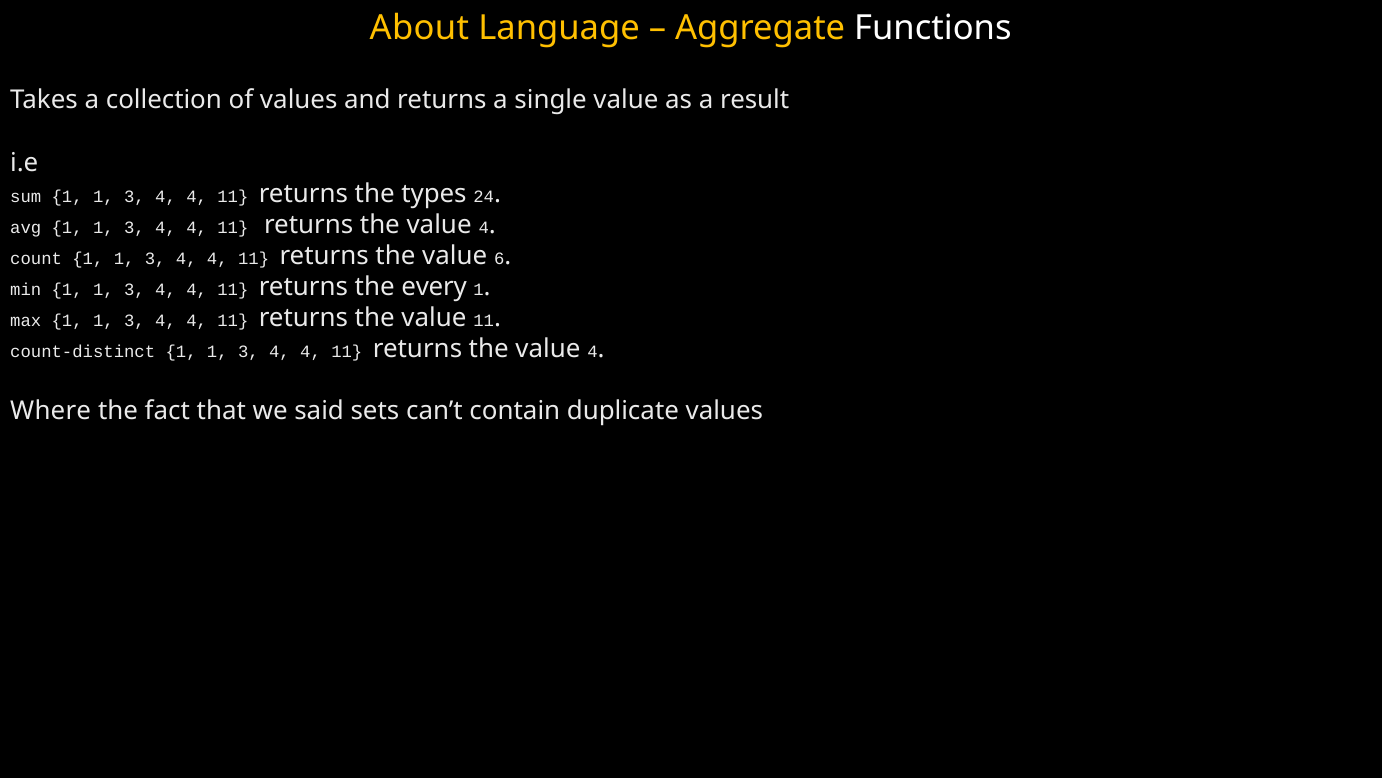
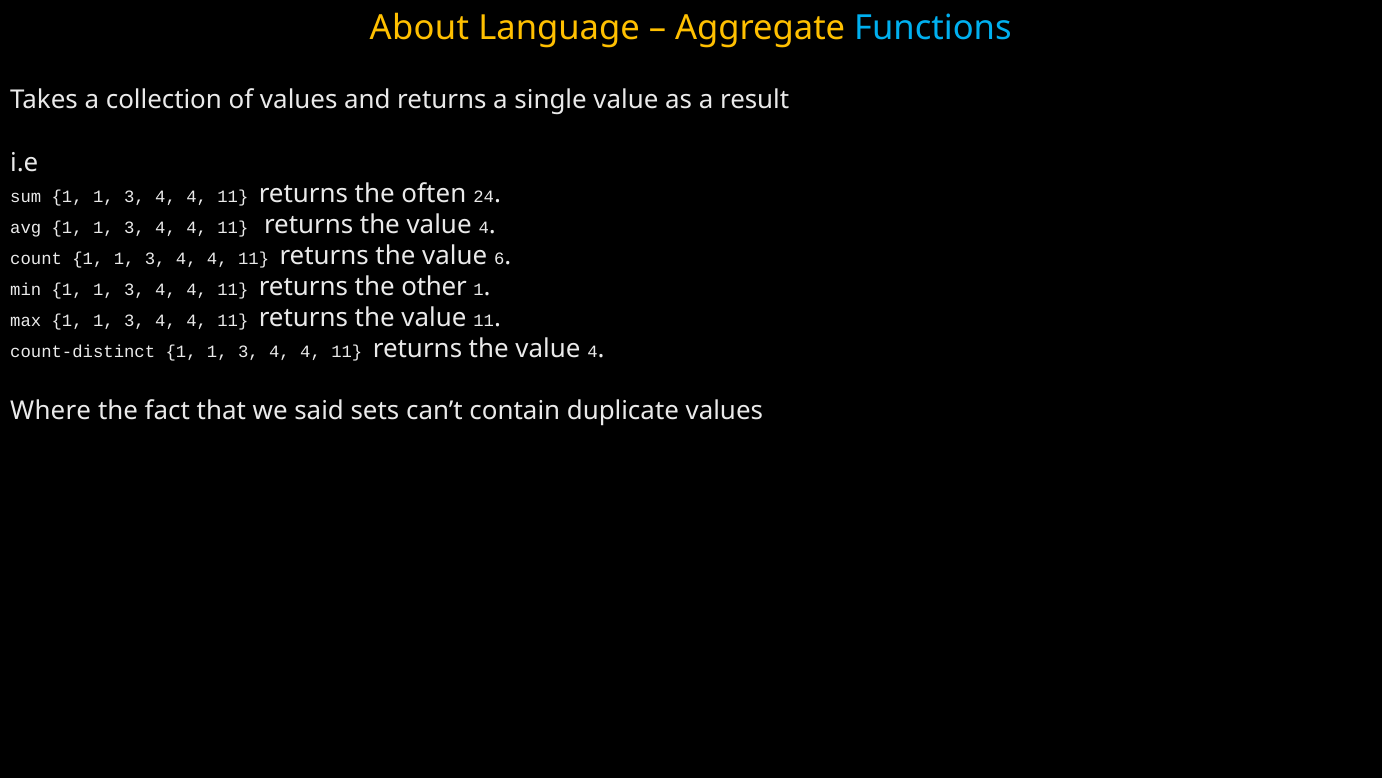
Functions colour: white -> light blue (933, 28)
types: types -> often (434, 193)
every: every -> other (434, 287)
